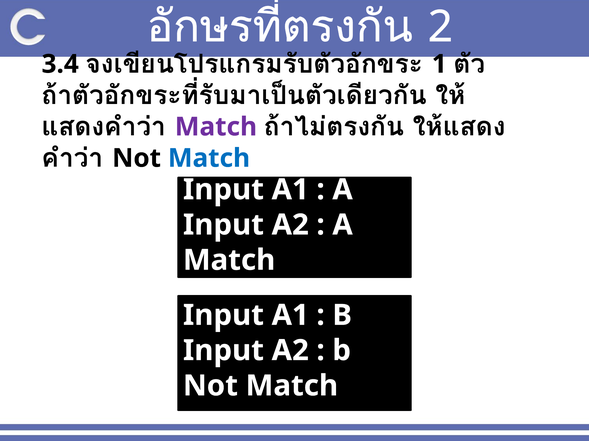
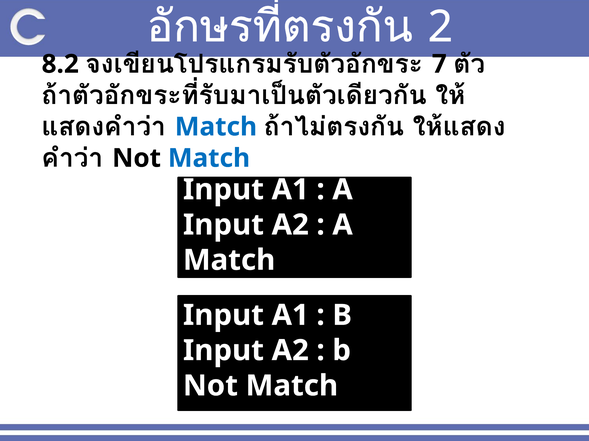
3.4: 3.4 -> 8.2 (60, 64)
1: 1 -> 7 (439, 64)
Match colour: purple -> blue (216, 127)
